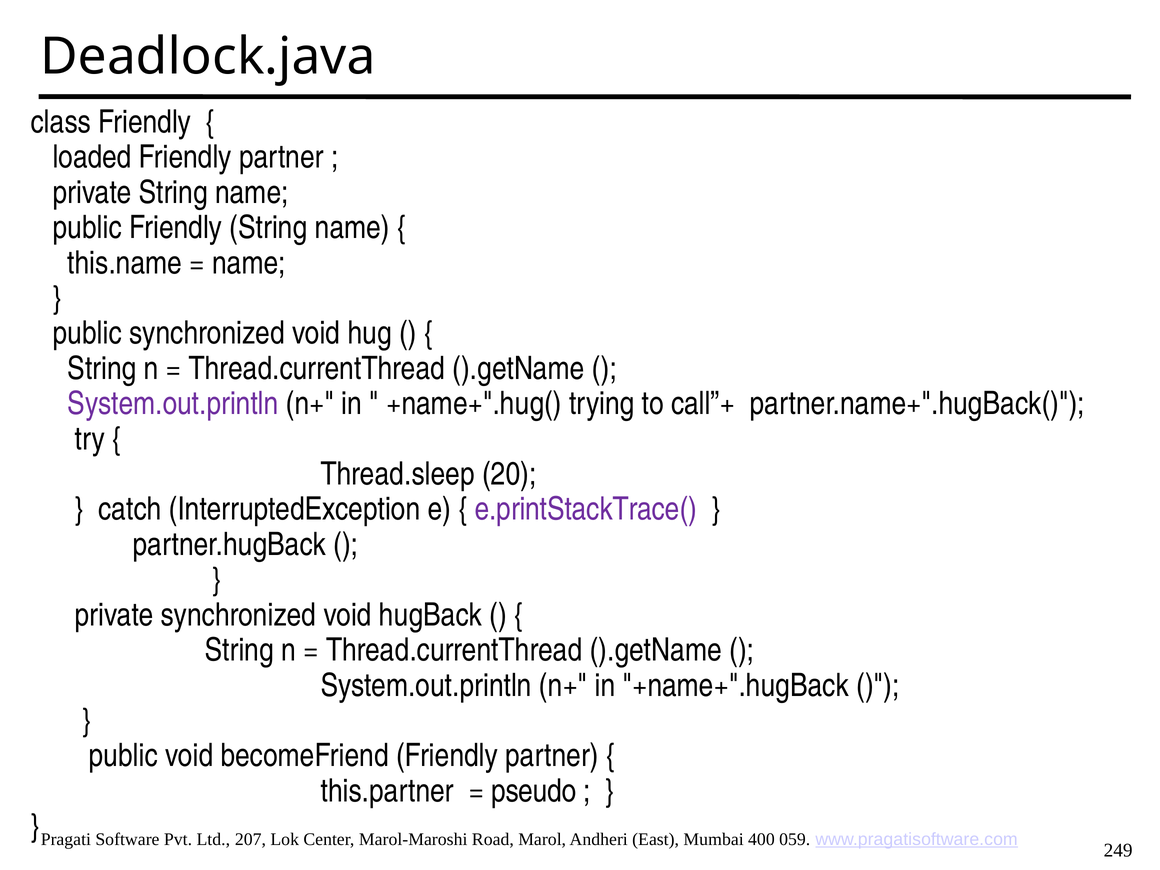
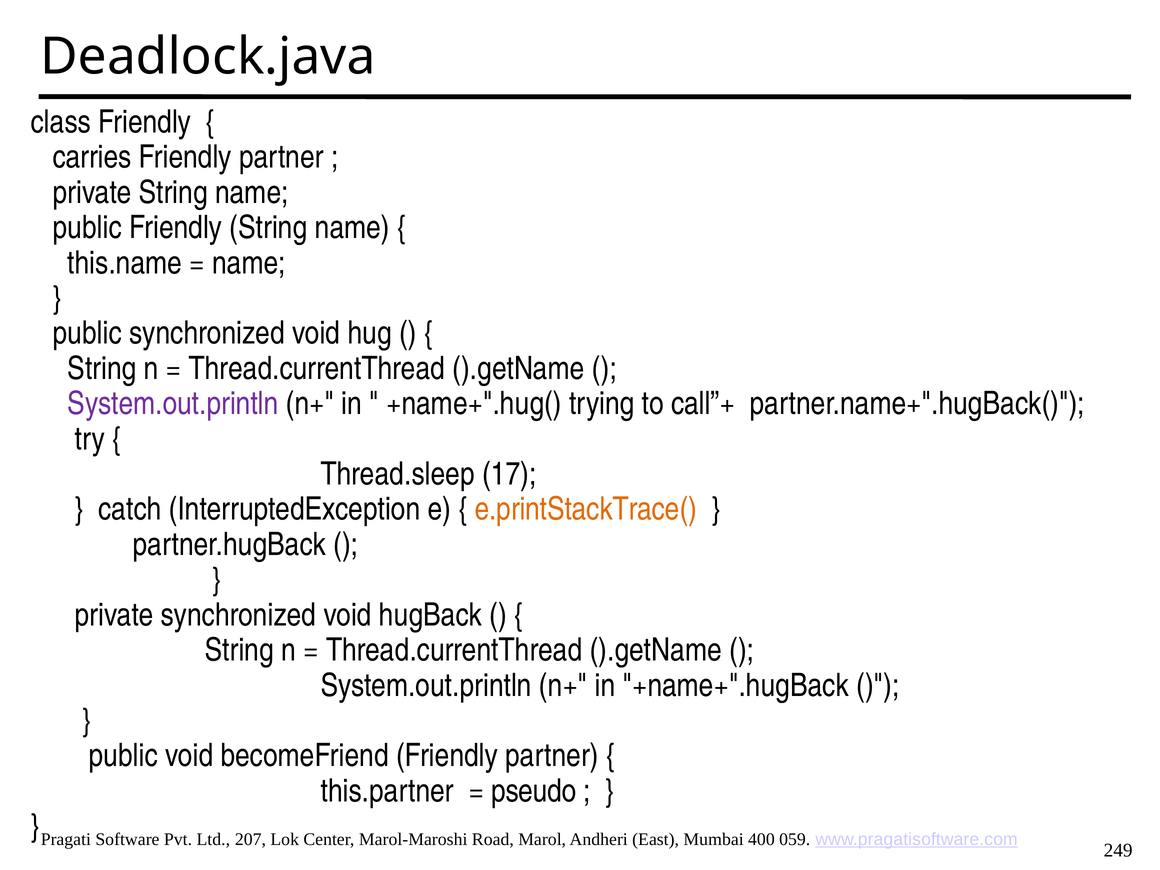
loaded: loaded -> carries (92, 157)
20: 20 -> 17 (509, 474)
e.printStackTrace( colour: purple -> orange (586, 509)
